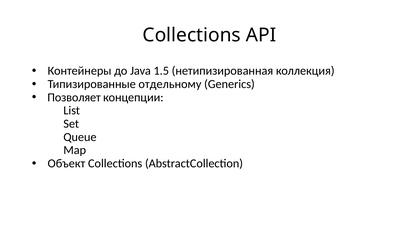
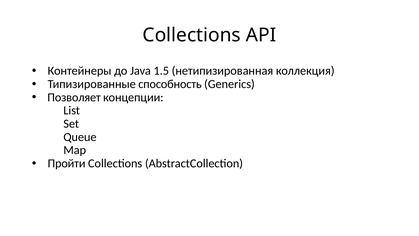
отдельному: отдельному -> способность (170, 84)
Объект: Объект -> Пройти (67, 163)
